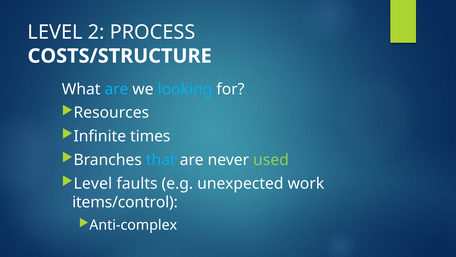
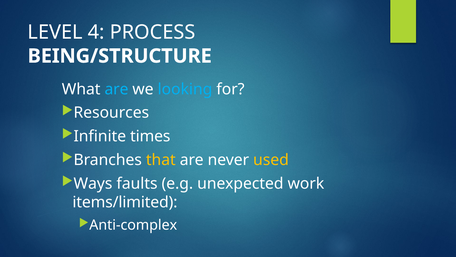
2: 2 -> 4 (96, 32)
COSTS/STRUCTURE: COSTS/STRUCTURE -> BEING/STRUCTURE (120, 56)
that colour: light blue -> yellow (161, 160)
used colour: light green -> yellow (271, 160)
Level: Level -> Ways (93, 183)
items/control: items/control -> items/limited (125, 202)
